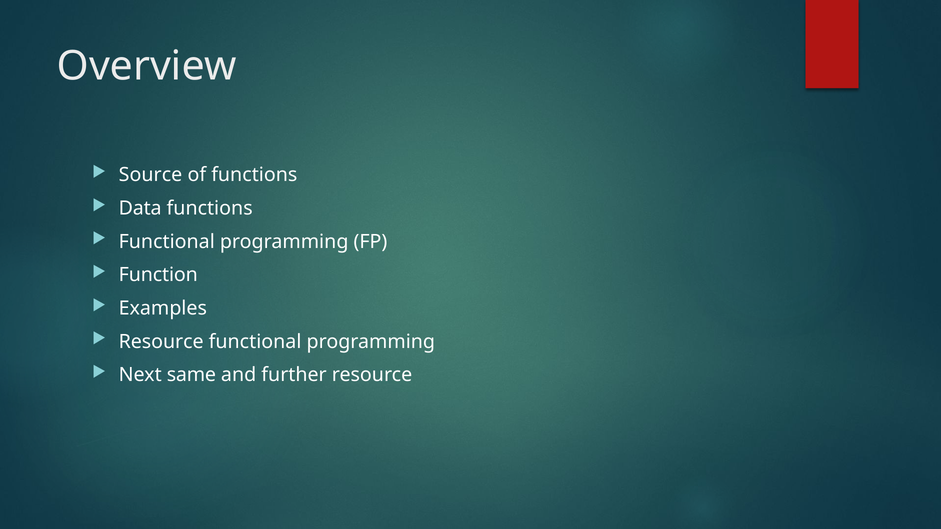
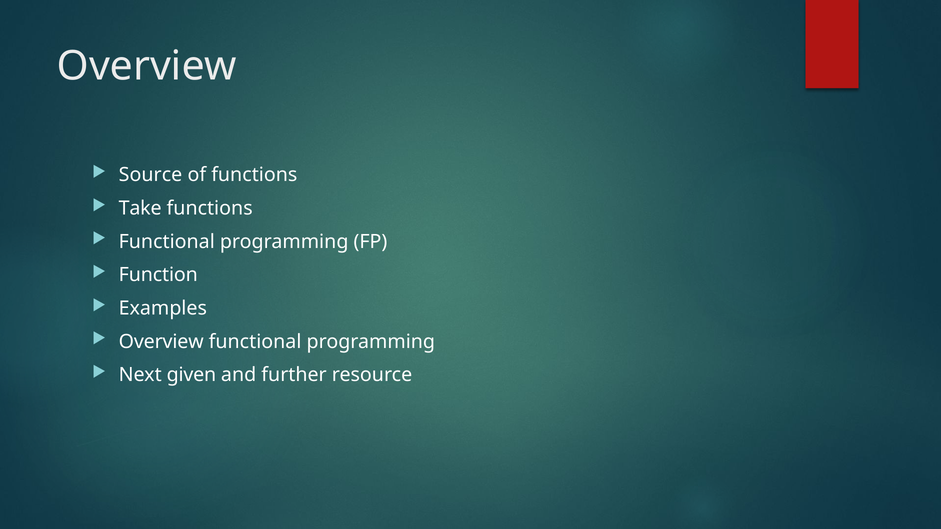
Data: Data -> Take (140, 208)
Resource: Resource -> Overview (161, 342)
same: same -> given (191, 375)
